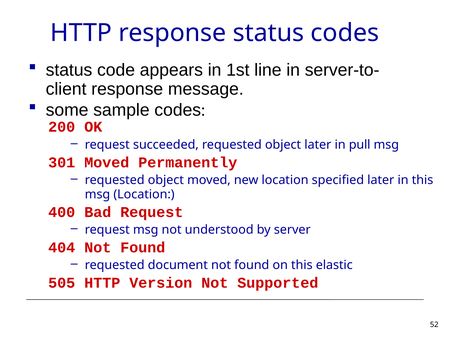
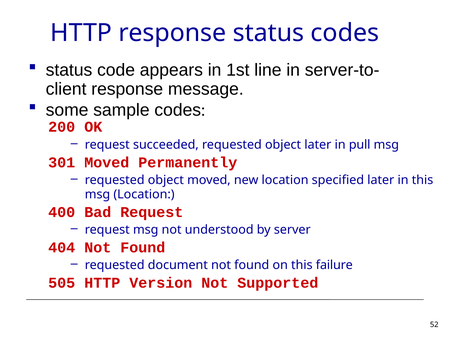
elastic: elastic -> failure (334, 265)
